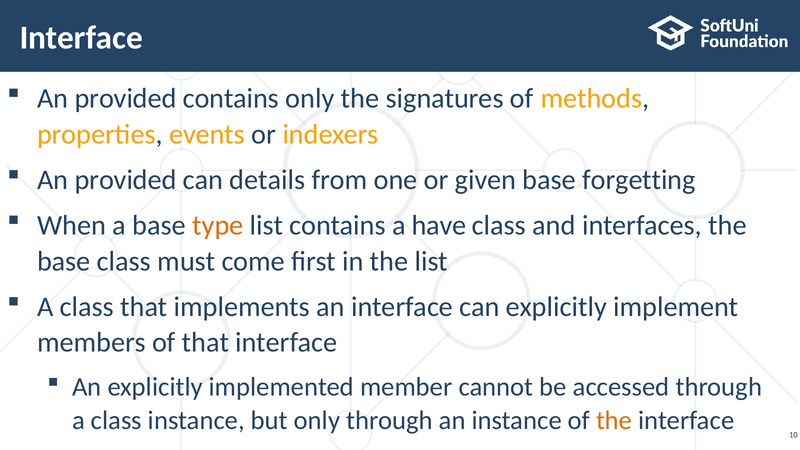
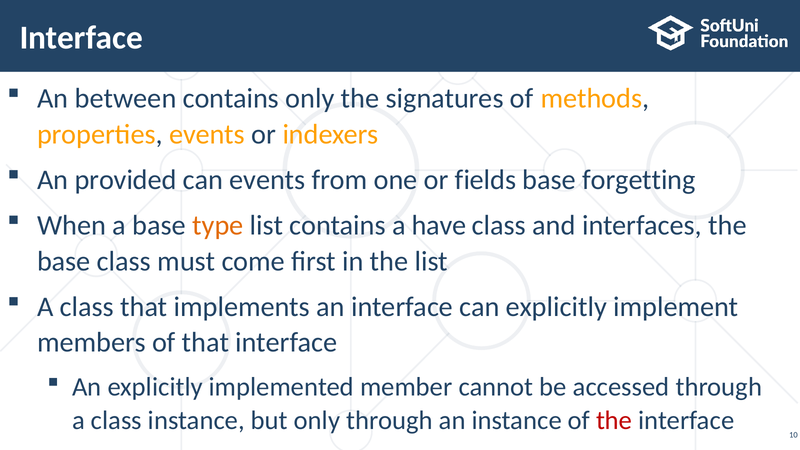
provided: provided -> between (126, 99)
can details: details -> events (267, 180)
given: given -> fields (486, 180)
the colour: orange -> red (614, 421)
